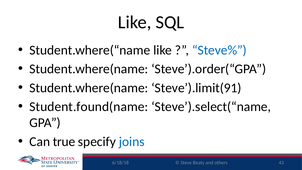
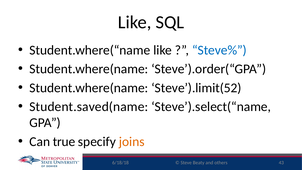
Steve’).limit(91: Steve’).limit(91 -> Steve’).limit(52 (196, 88)
Student.found(name: Student.found(name -> Student.saved(name (89, 107)
joins colour: blue -> orange (132, 142)
